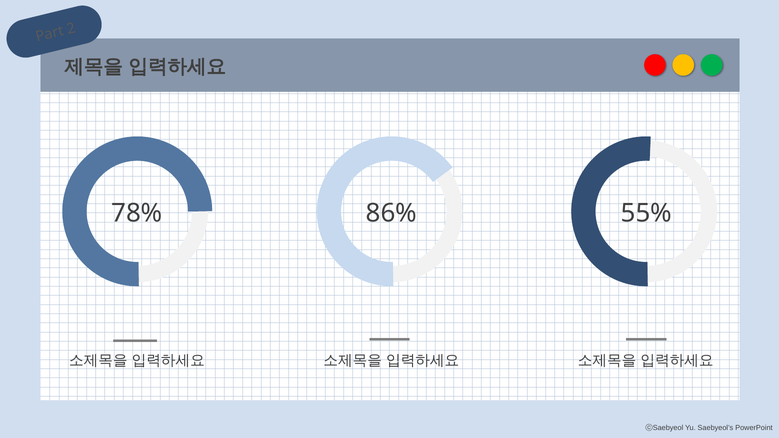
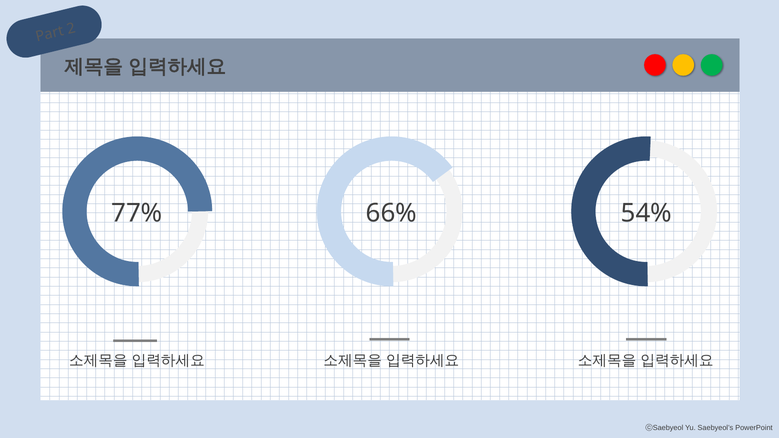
78%: 78% -> 77% (137, 213)
86%: 86% -> 66% (391, 213)
55%: 55% -> 54% (646, 213)
